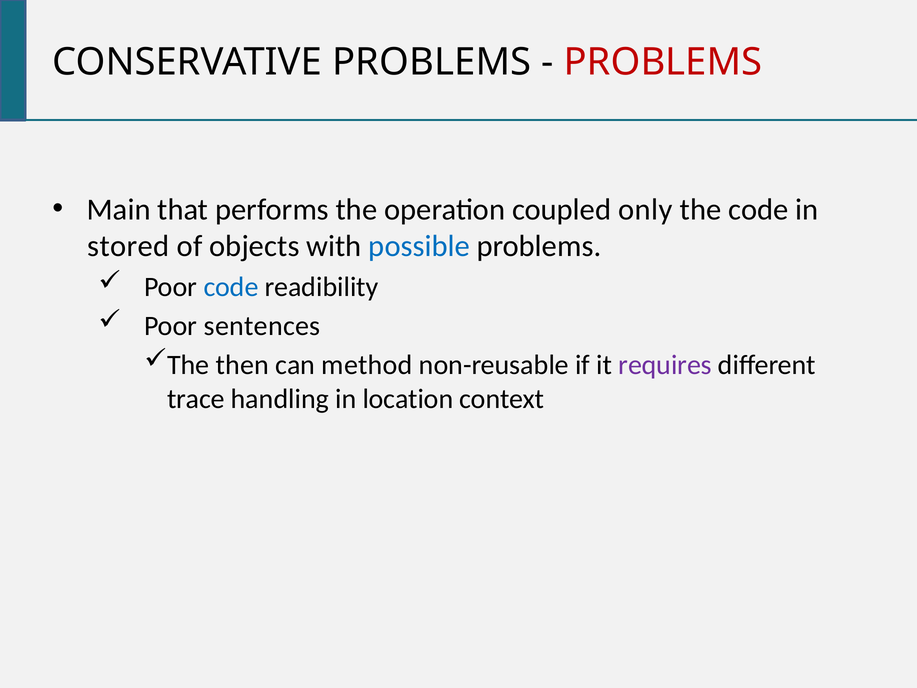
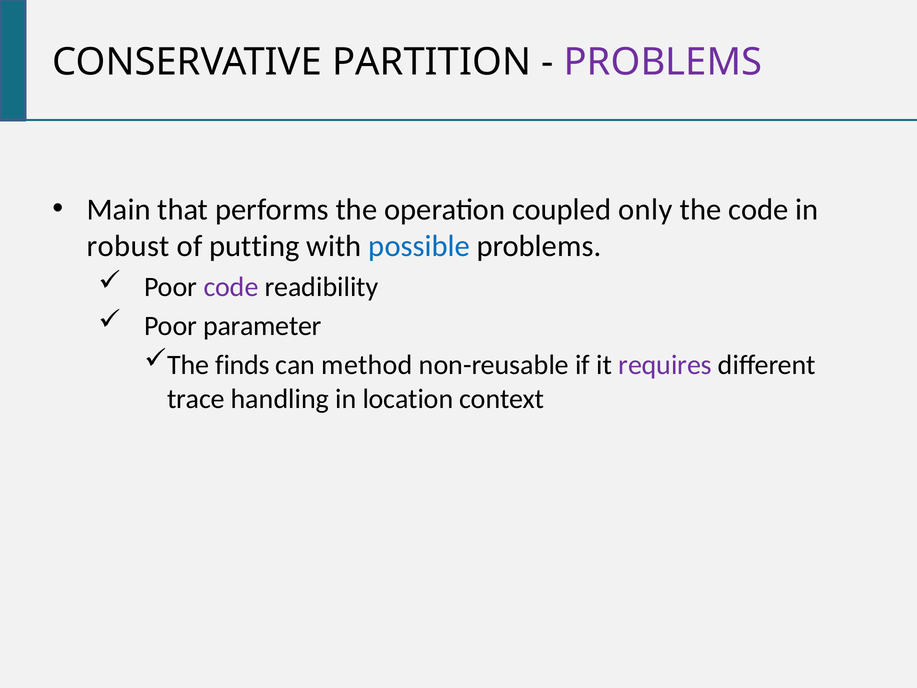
CONSERVATIVE PROBLEMS: PROBLEMS -> PARTITION (432, 62)
PROBLEMS colour: red -> purple (663, 62)
stored: stored -> robust (128, 246)
objects: objects -> putting (254, 246)
code colour: blue -> purple (231, 287)
sentences: sentences -> parameter (262, 326)
then: then -> finds (243, 365)
